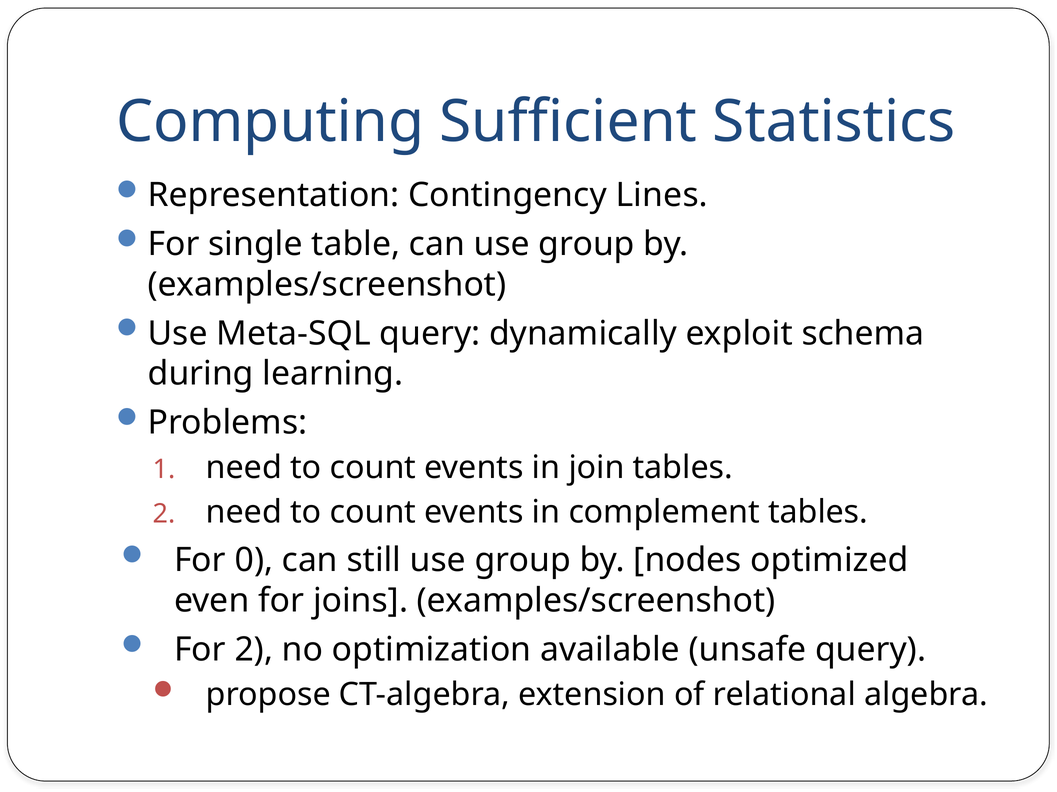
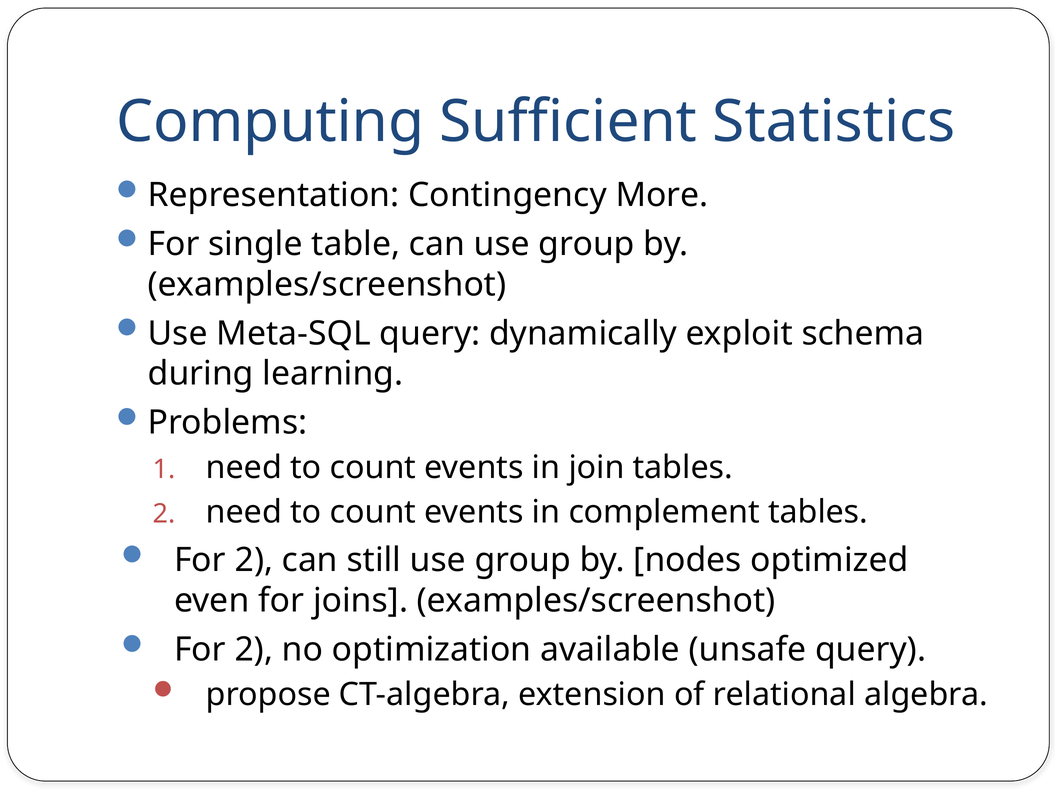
Lines: Lines -> More (662, 195)
0: 0 -> 2 (254, 561)
